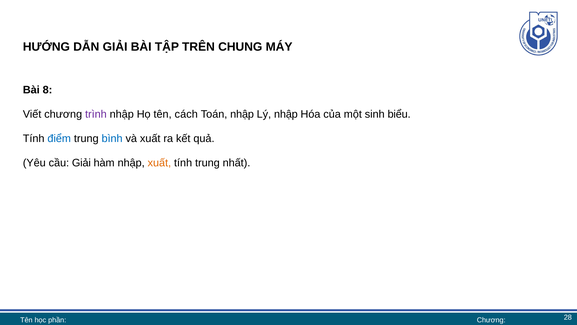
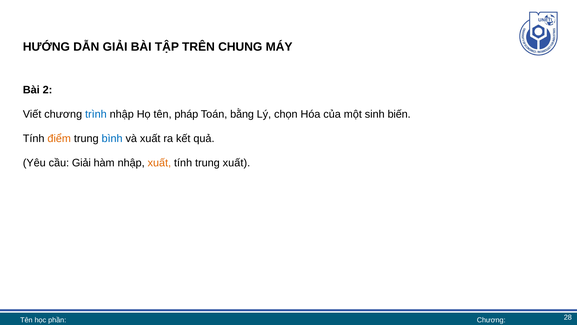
8: 8 -> 2 (48, 90)
trình colour: purple -> blue (96, 114)
cách: cách -> pháp (186, 114)
Toán nhập: nhập -> bằng (242, 114)
Lý nhập: nhập -> chọn (286, 114)
biểu: biểu -> biến (399, 114)
điểm colour: blue -> orange (59, 138)
trung nhất: nhất -> xuất (236, 163)
